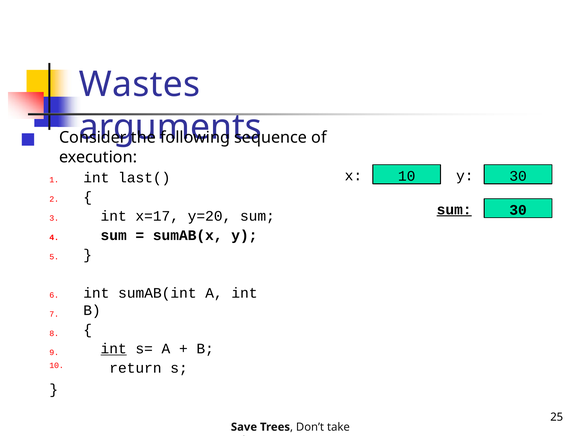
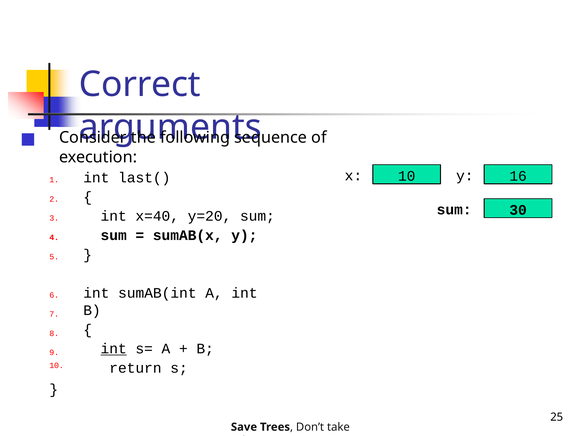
Wastes: Wastes -> Correct (140, 85)
x 30: 30 -> 16 (518, 176)
sum underline: present -> none (454, 209)
x=17: x=17 -> x=40 (157, 216)
